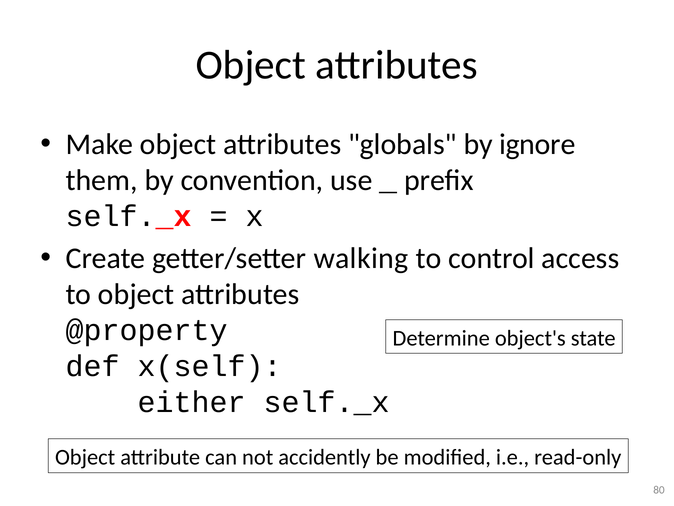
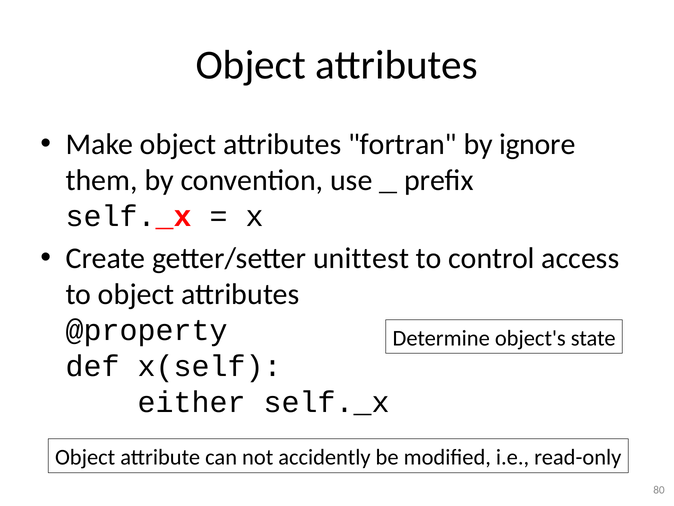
globals: globals -> fortran (402, 144)
walking: walking -> unittest (361, 258)
